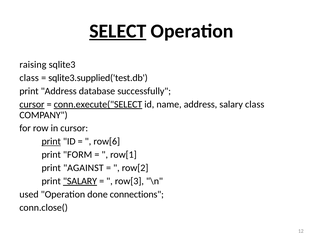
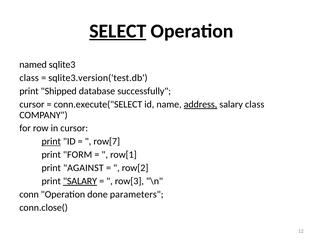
raising: raising -> named (33, 65)
sqlite3.supplied('test.db: sqlite3.supplied('test.db -> sqlite3.version('test.db (98, 78)
print Address: Address -> Shipped (59, 91)
cursor underline: present -> none (32, 104)
conn.execute("SELECT underline: present -> none (98, 104)
address underline: none -> present (200, 104)
row[6: row[6 -> row[7 (107, 142)
used: used -> conn (29, 195)
connections: connections -> parameters (137, 195)
